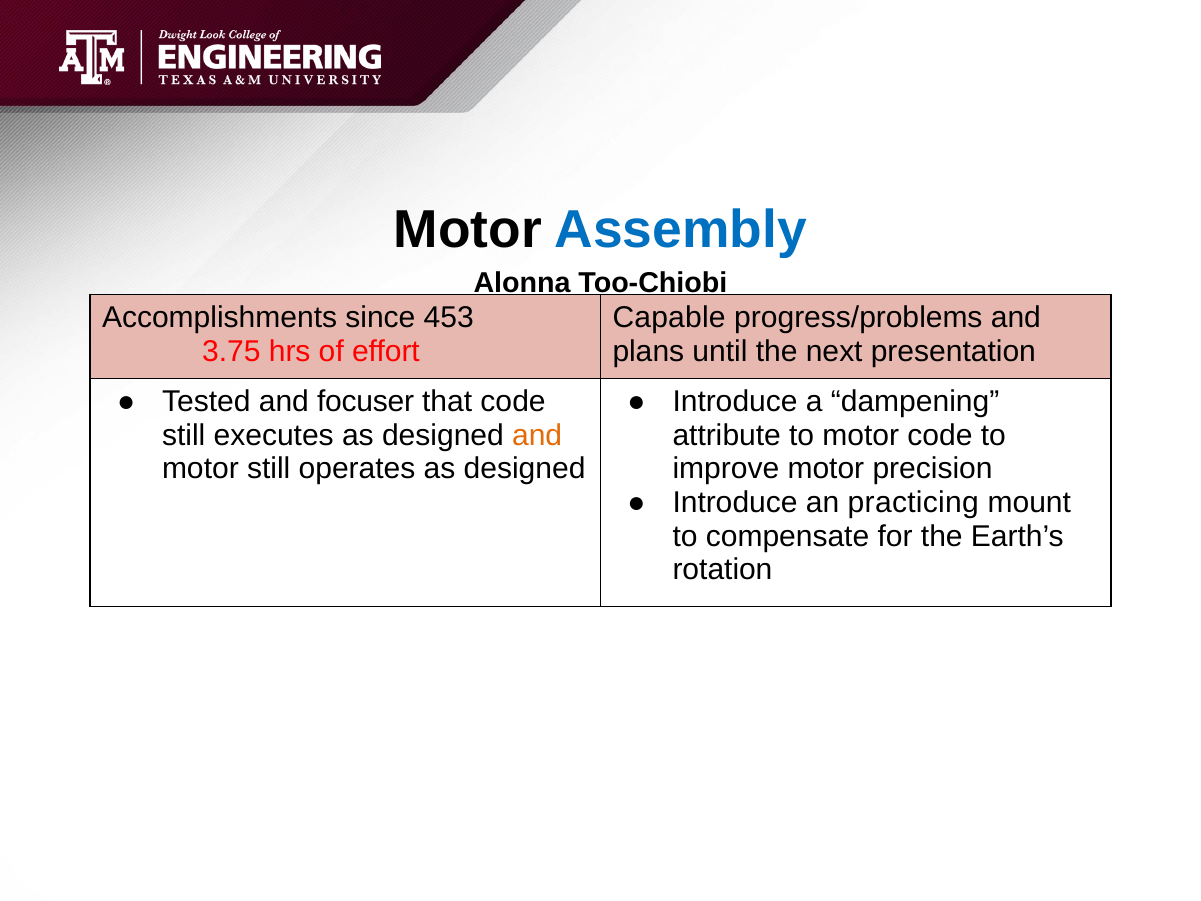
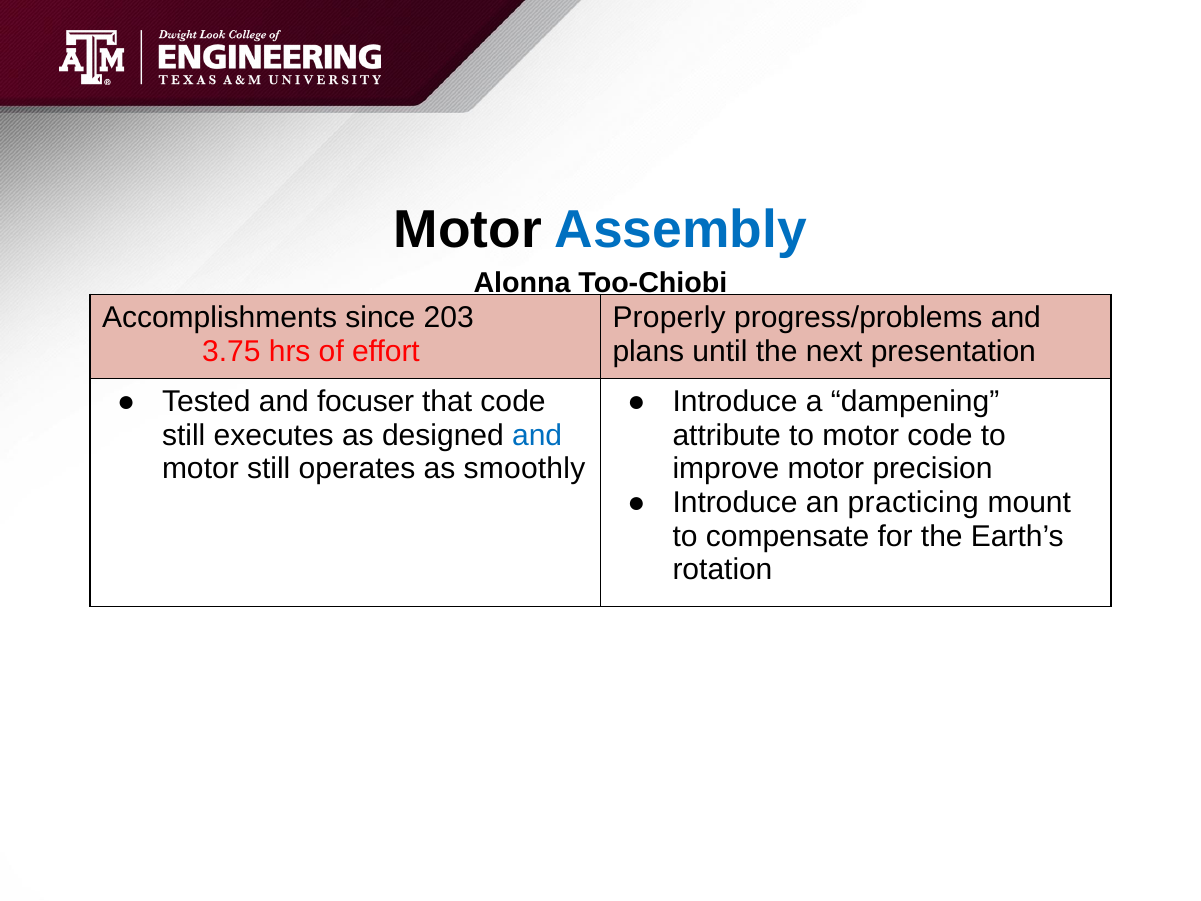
453: 453 -> 203 (449, 318)
Capable: Capable -> Properly (669, 318)
and colour: orange -> blue (537, 435)
operates as designed: designed -> smoothly (524, 469)
